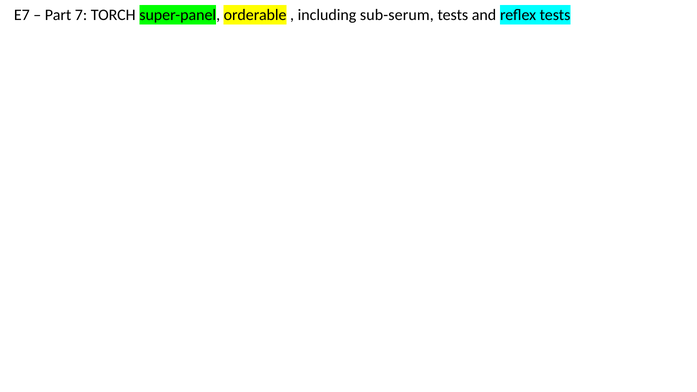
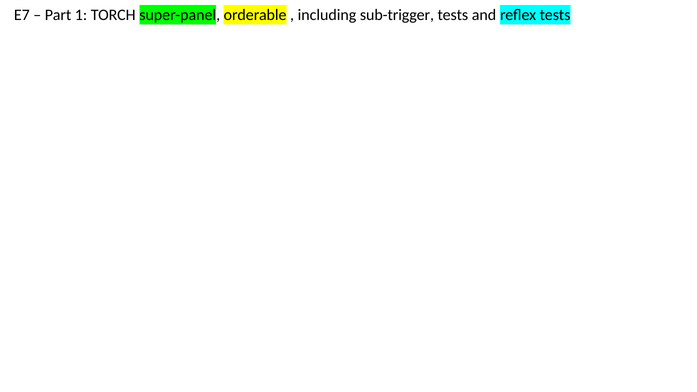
7: 7 -> 1 (81, 15)
sub-serum: sub-serum -> sub-trigger (397, 15)
